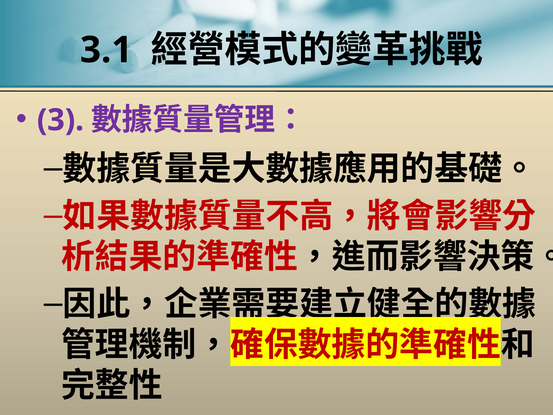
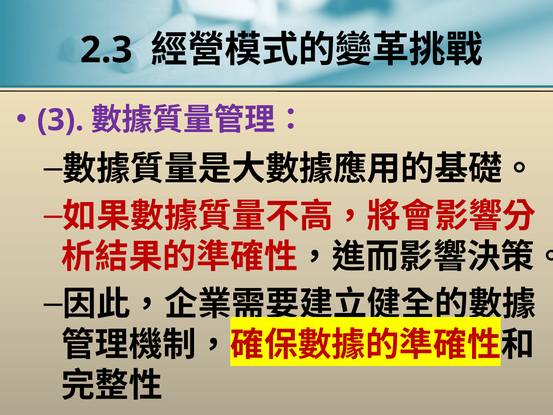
3.1: 3.1 -> 2.3 (106, 50)
